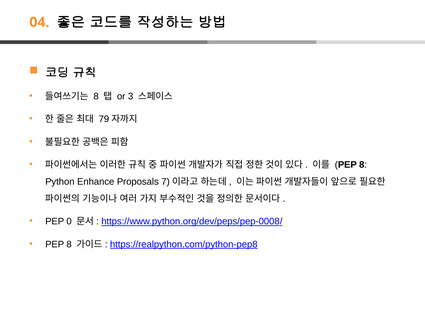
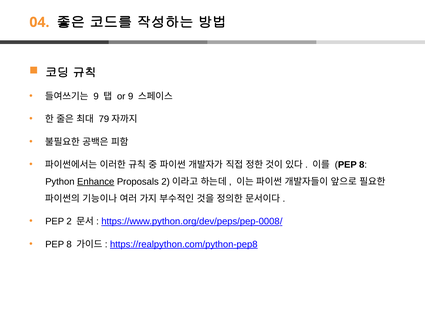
8: 8 -> 9 (96, 96)
or 3: 3 -> 9 (131, 96)
Enhance underline: none -> present (96, 182)
Proposals 7: 7 -> 2 (166, 182)
PEP 0: 0 -> 2 (69, 222)
